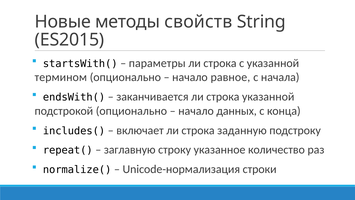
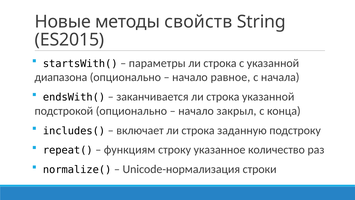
термином: термином -> диапазона (61, 77)
данных: данных -> закрыл (236, 111)
заглавную: заглавную -> функциям (130, 150)
